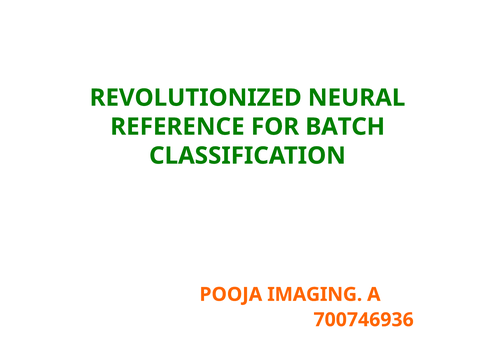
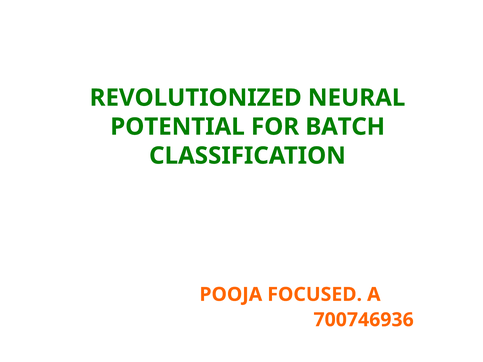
REFERENCE: REFERENCE -> POTENTIAL (177, 127)
IMAGING: IMAGING -> FOCUSED (315, 295)
